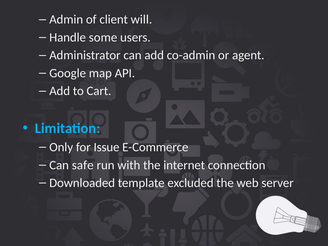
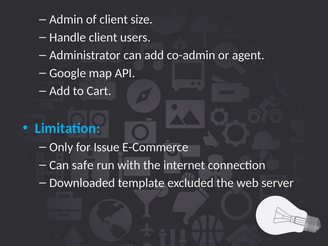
will: will -> size (142, 20)
Handle some: some -> client (103, 37)
